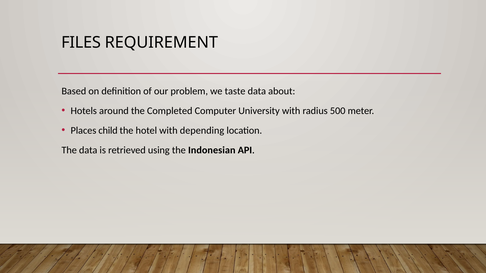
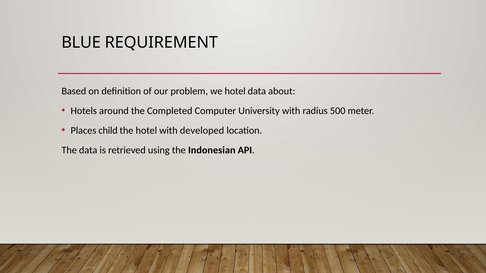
FILES: FILES -> BLUE (81, 43)
we taste: taste -> hotel (235, 91)
depending: depending -> developed (202, 131)
